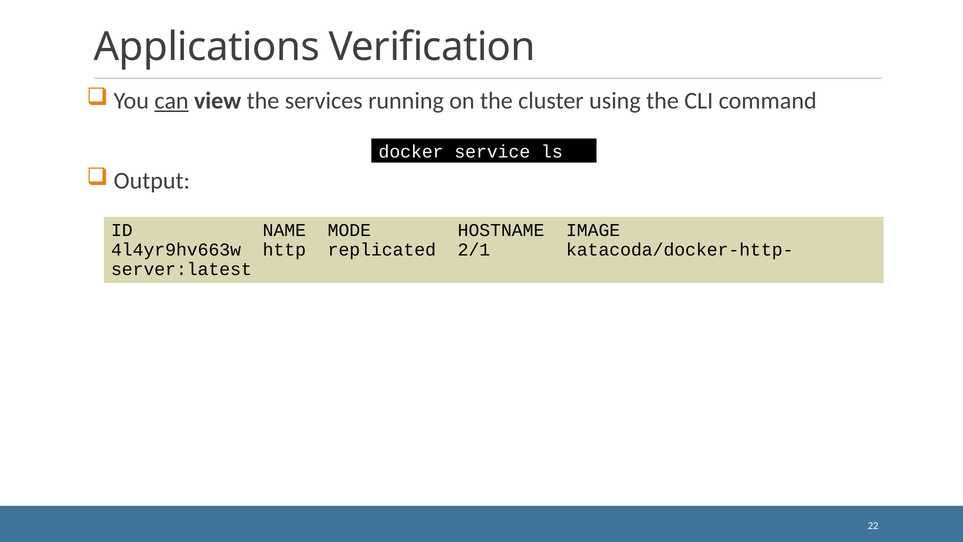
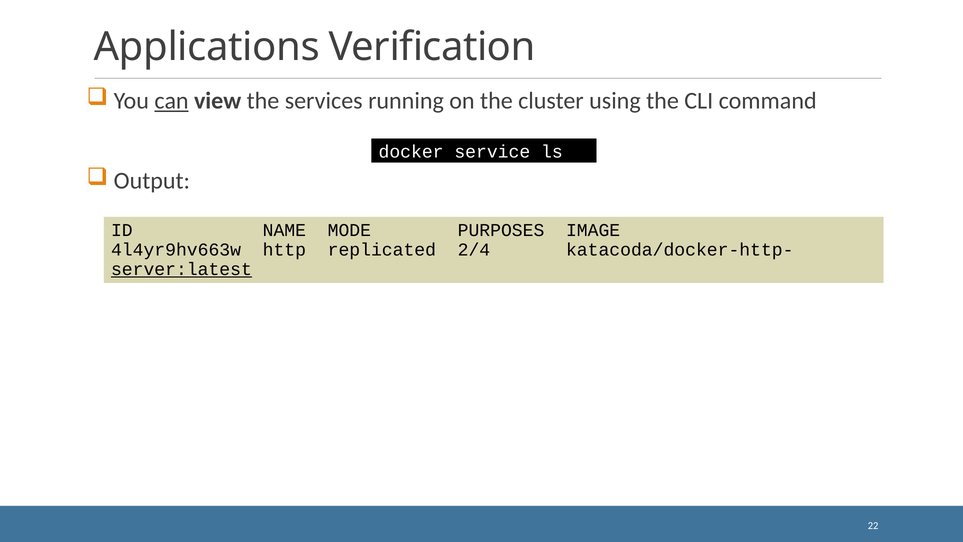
HOSTNAME: HOSTNAME -> PURPOSES (501, 230)
2/1: 2/1 -> 2/4 (474, 249)
server:latest underline: none -> present (181, 269)
